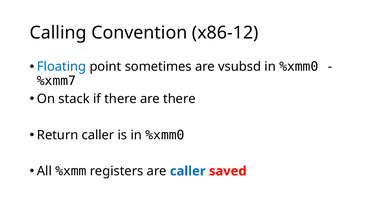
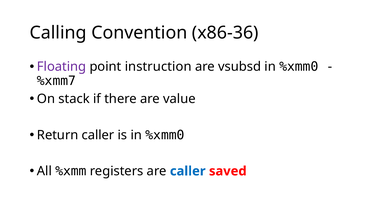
x86-12: x86-12 -> x86-36 (225, 33)
Floating colour: blue -> purple (62, 67)
sometimes: sometimes -> instruction (158, 67)
are there: there -> value (179, 99)
